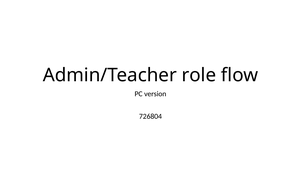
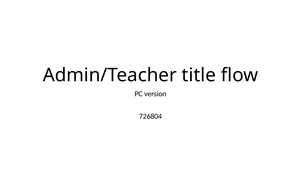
role: role -> title (199, 75)
